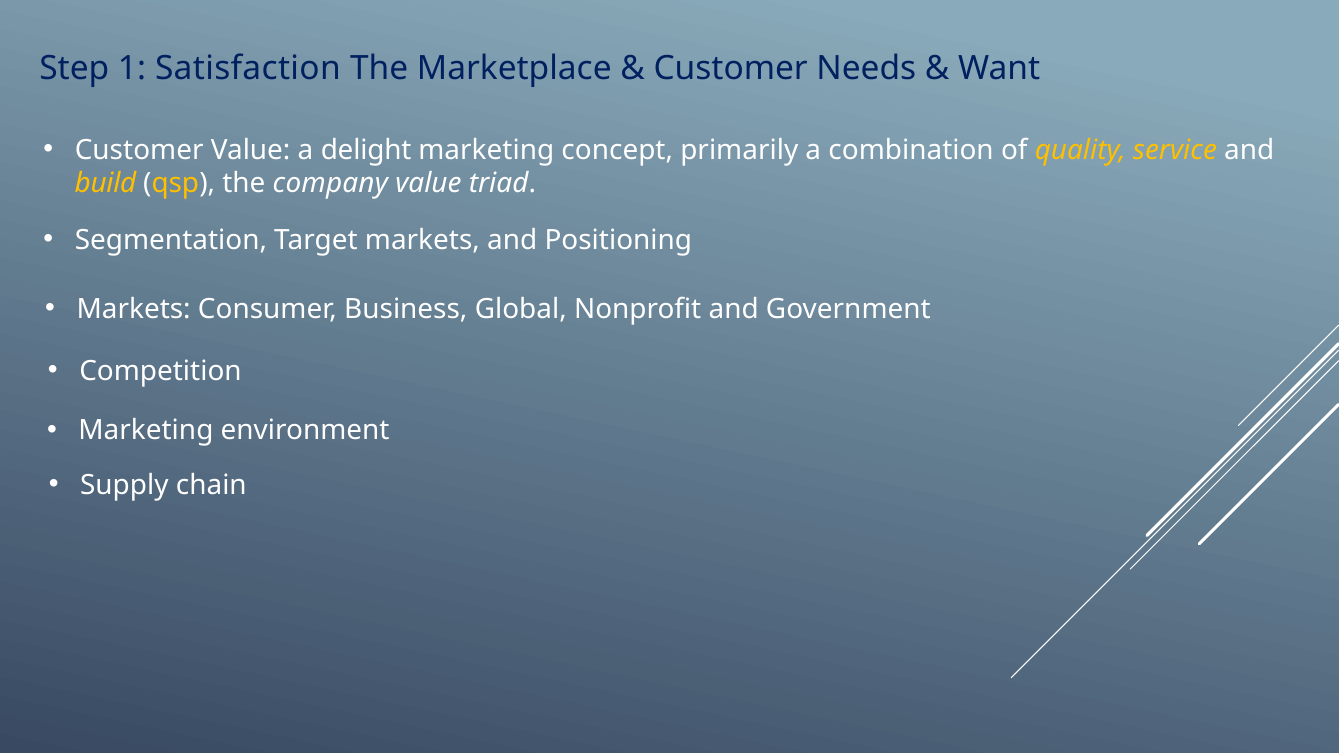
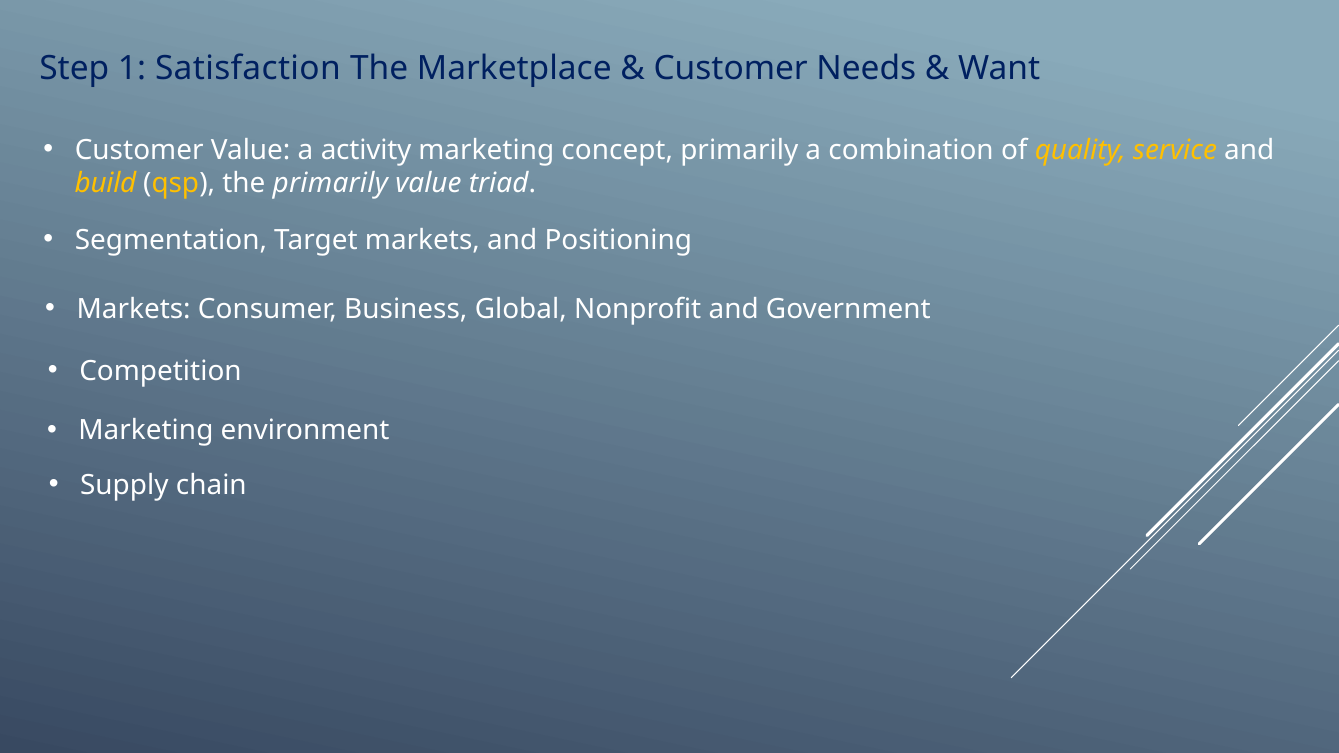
delight: delight -> activity (366, 150)
the company: company -> primarily (330, 183)
